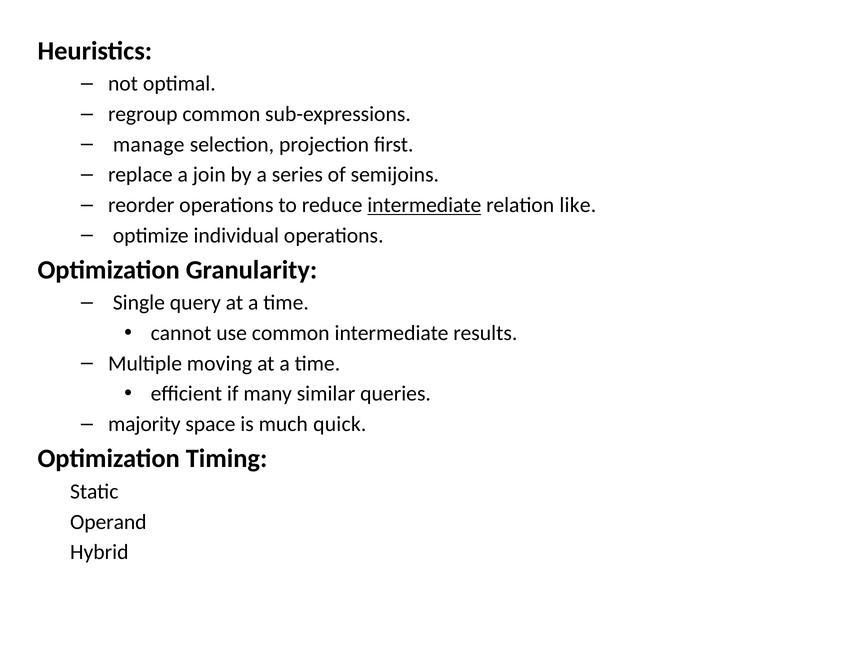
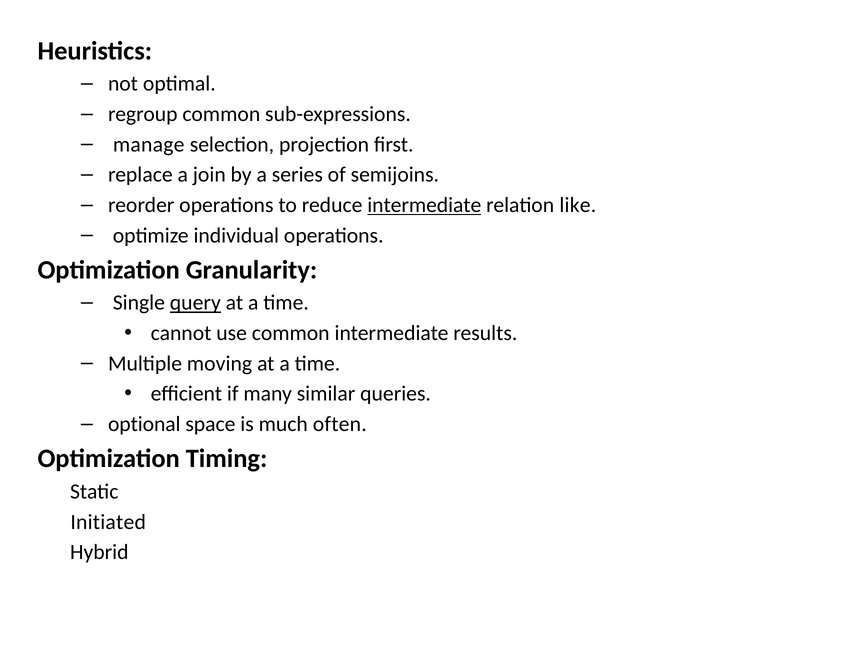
query underline: none -> present (195, 303)
majority: majority -> optional (144, 424)
quick: quick -> often (340, 424)
Operand: Operand -> Initiated (108, 522)
